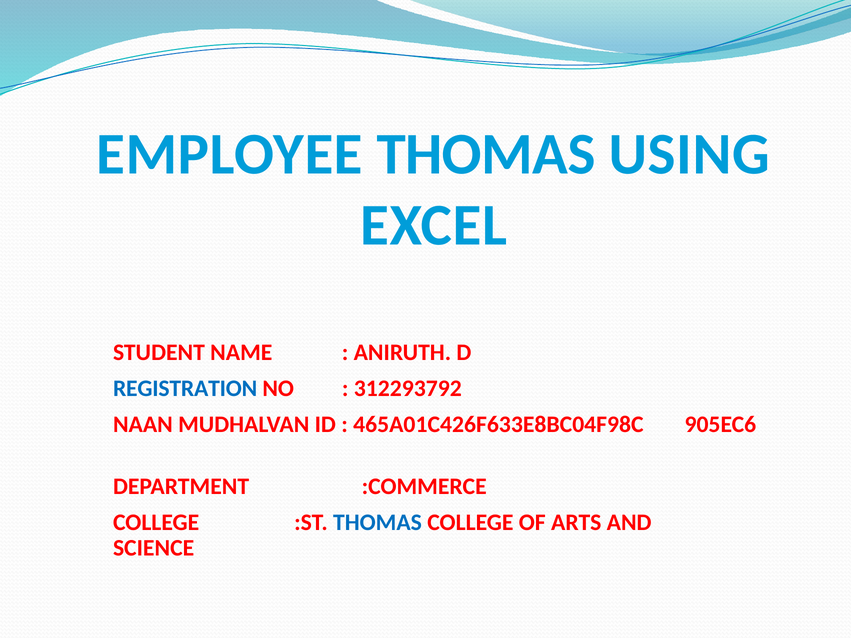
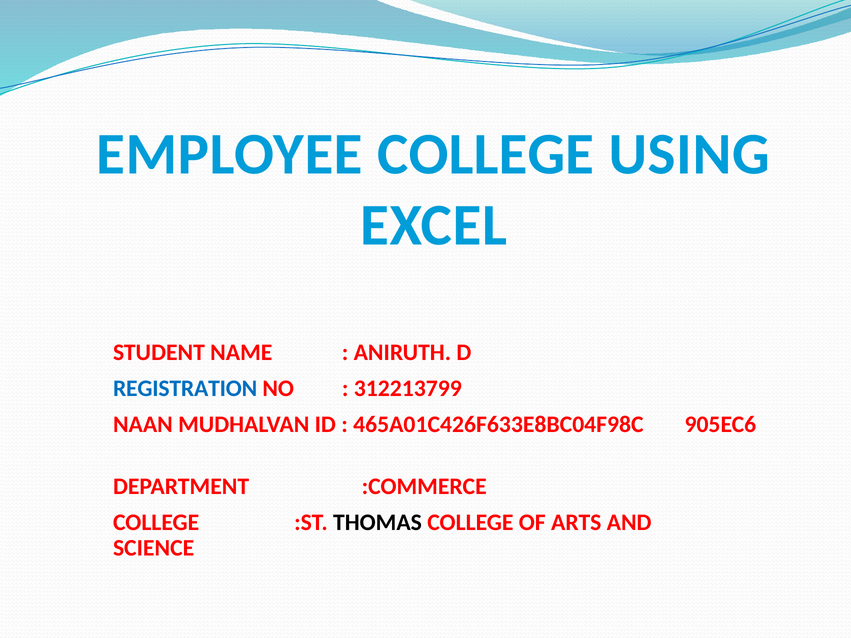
EMPLOYEE THOMAS: THOMAS -> COLLEGE (486, 154)
312293792: 312293792 -> 312213799 (408, 389)
THOMAS colour: blue -> black (377, 523)
